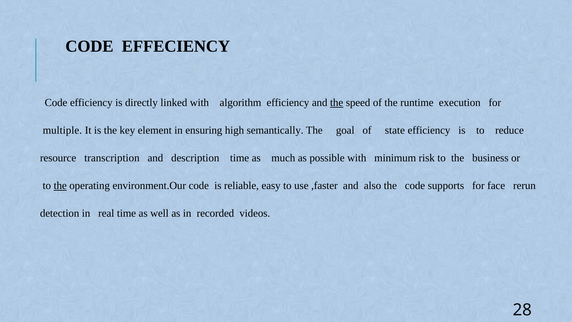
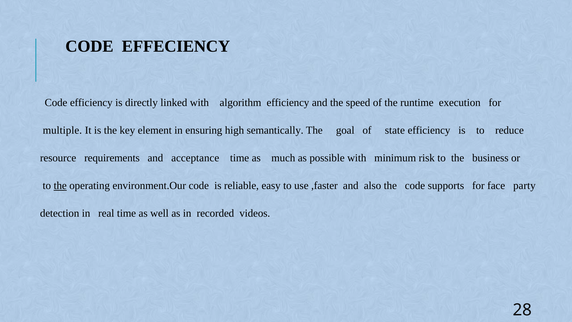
the underline: present -> none (337, 103)
transcription: transcription -> requirements (112, 158)
description: description -> acceptance (195, 158)
rerun: rerun -> party (524, 185)
